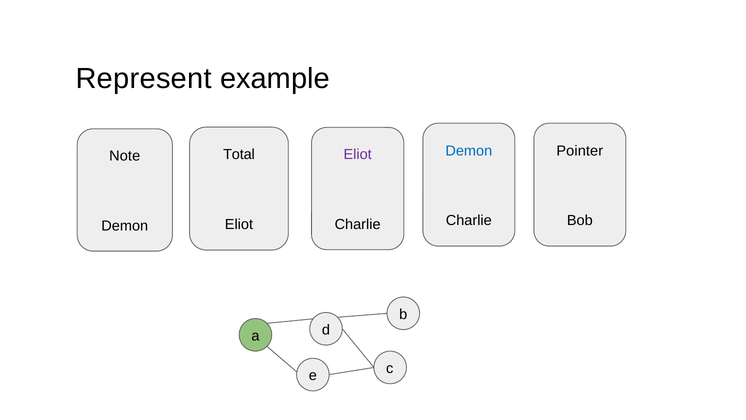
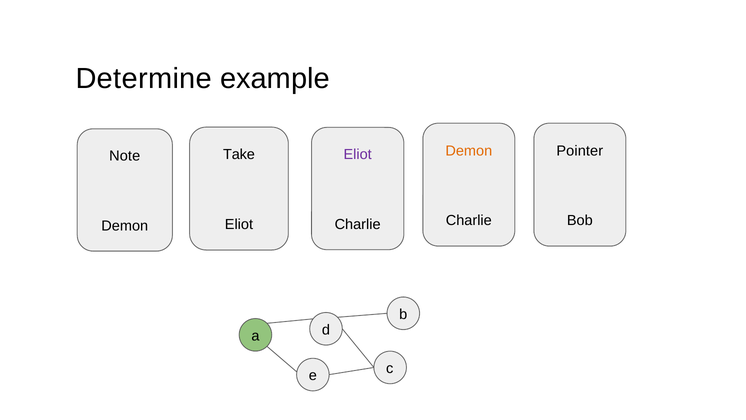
Represent: Represent -> Determine (144, 79)
Demon colour: blue -> orange (469, 151)
Total: Total -> Take (239, 155)
